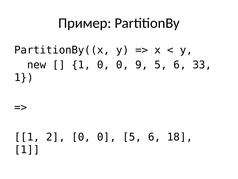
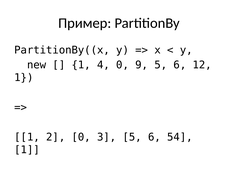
1 0: 0 -> 4 (103, 65)
33: 33 -> 12 (202, 65)
2 0 0: 0 -> 3 (107, 137)
18: 18 -> 54 (180, 137)
